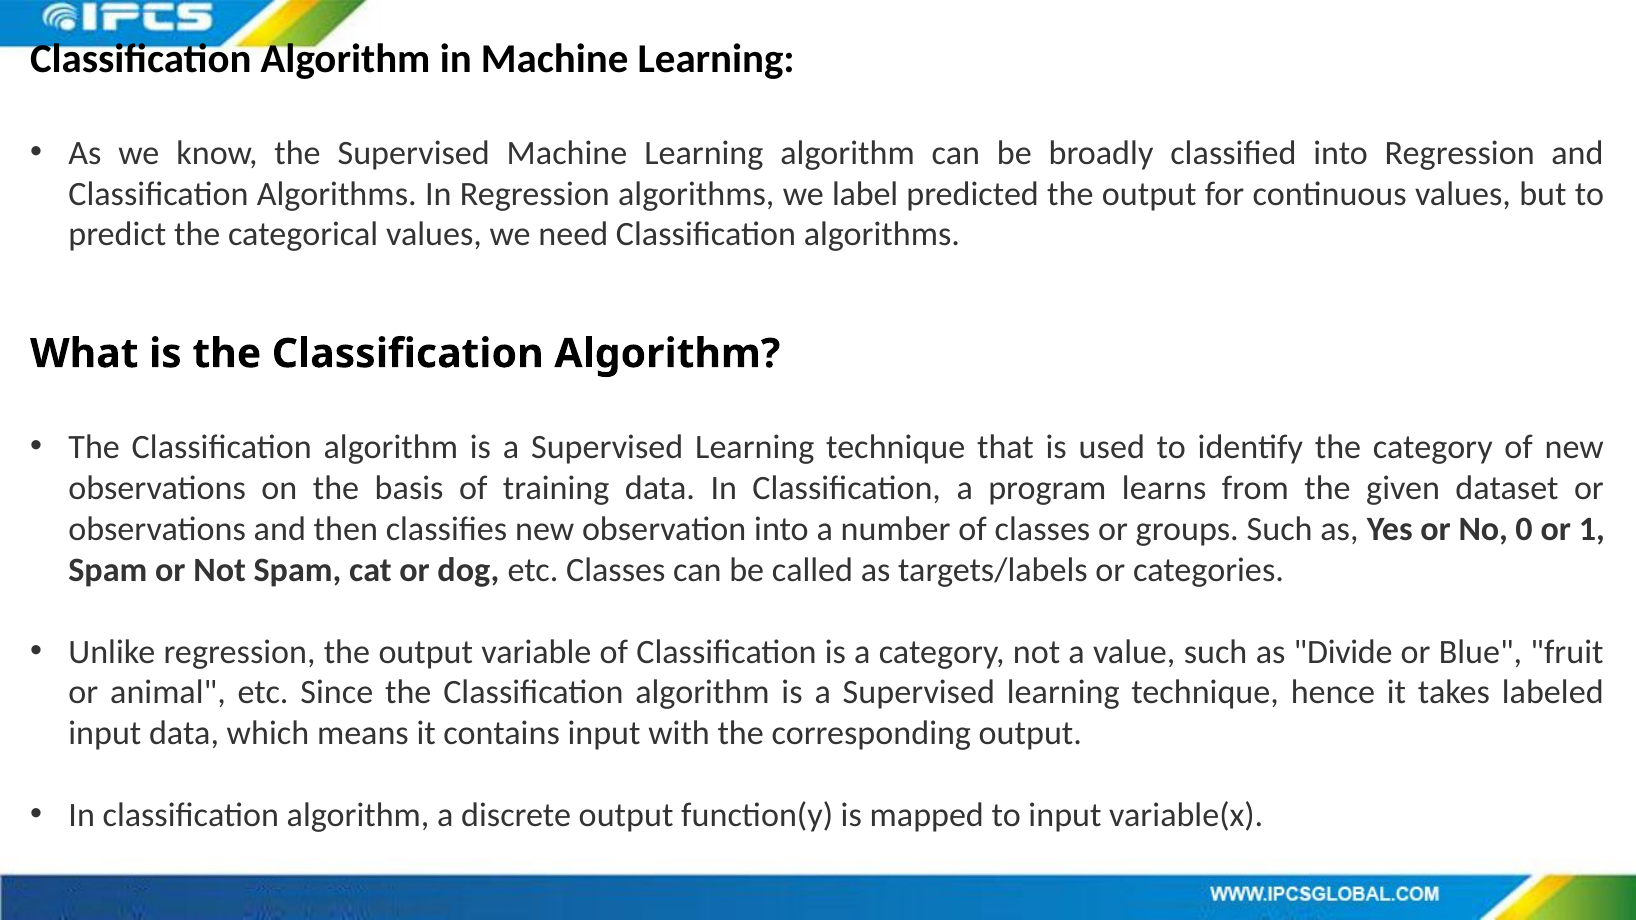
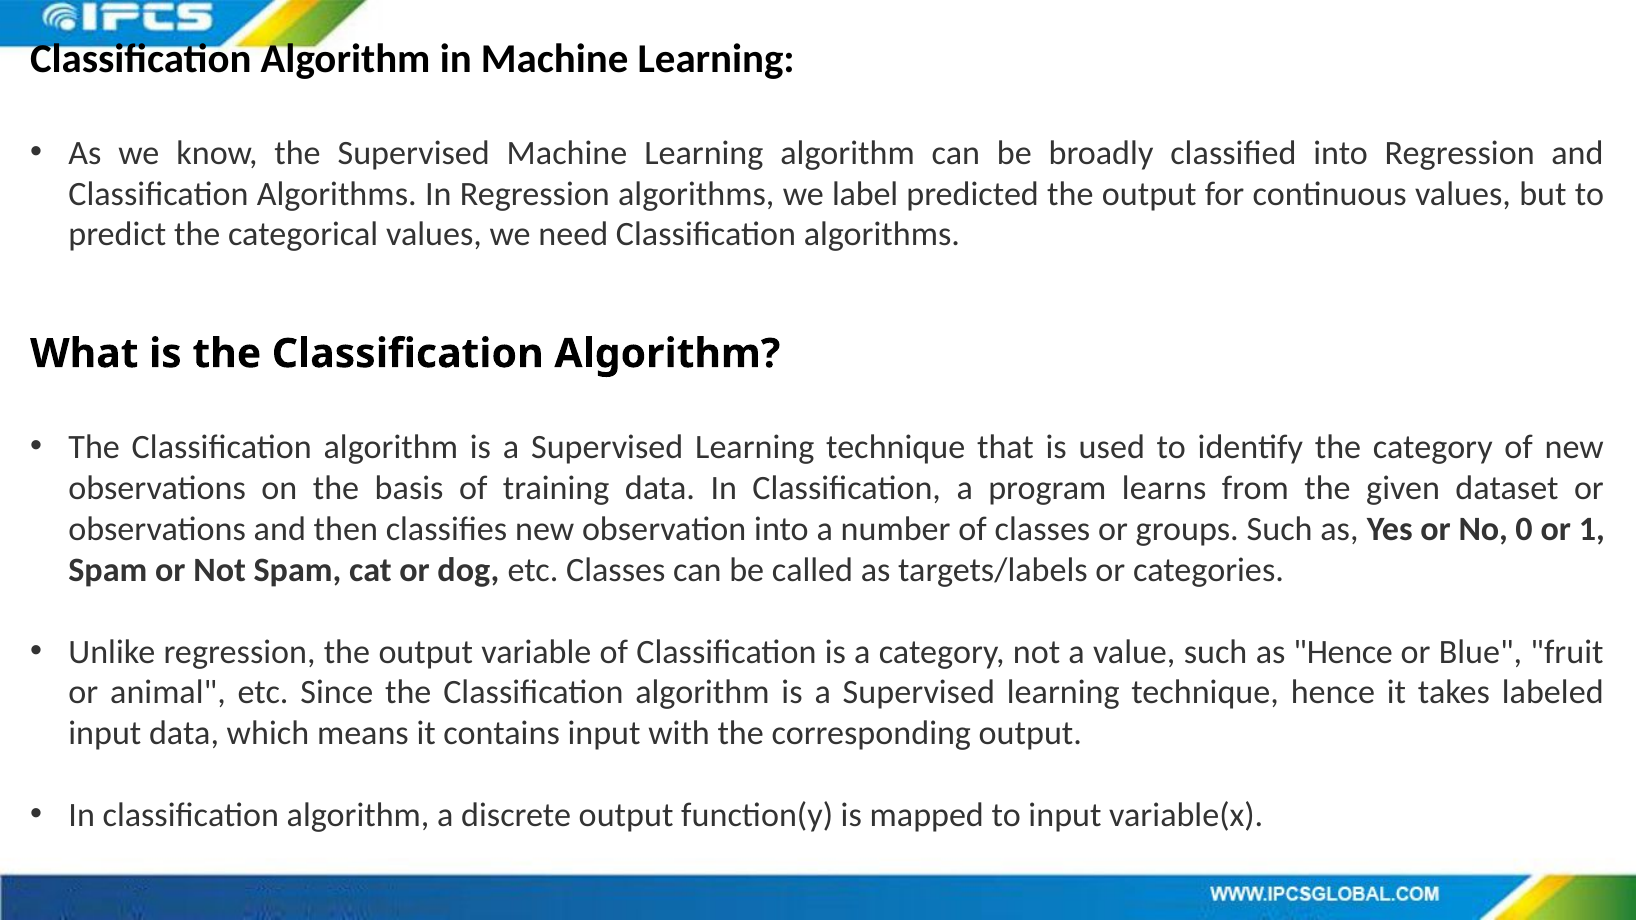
as Divide: Divide -> Hence (1343, 652)
